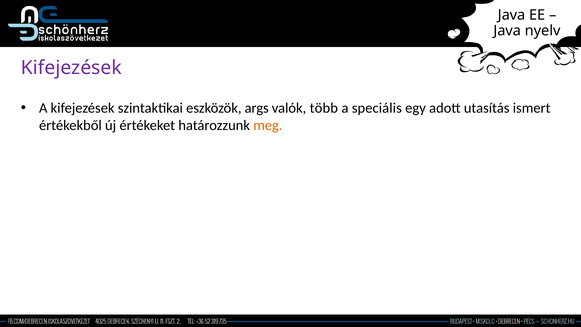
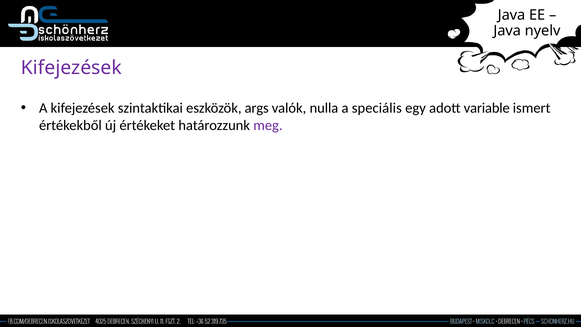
több: több -> nulla (324, 108)
utasítás: utasítás -> variable (487, 108)
meg colour: orange -> purple (268, 125)
